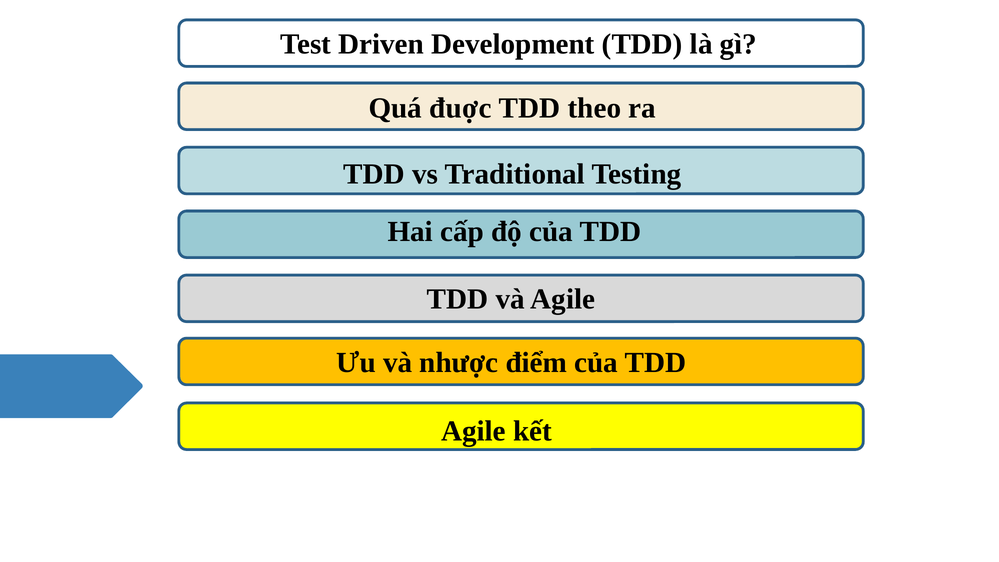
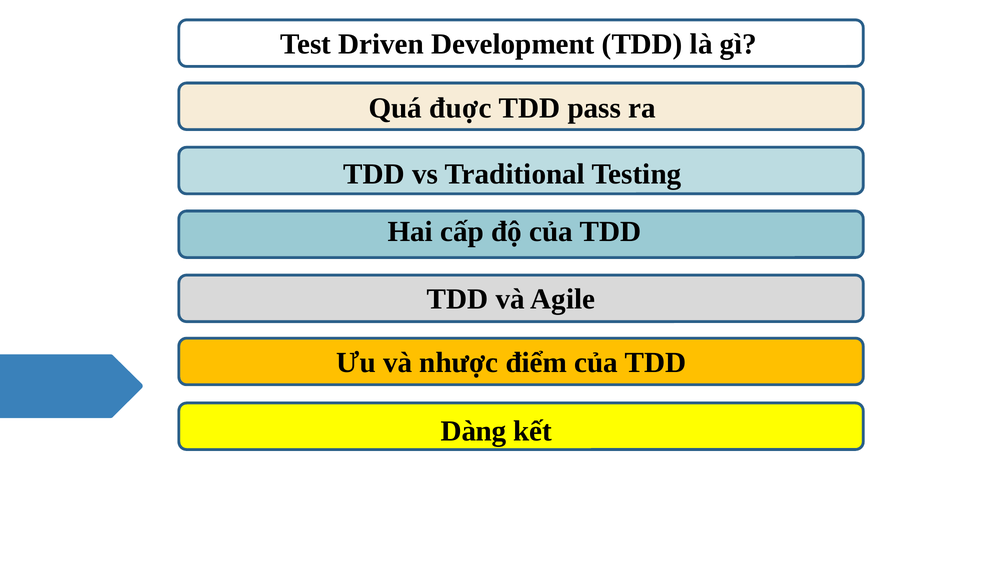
theo: theo -> pass (594, 108)
Agile: Agile -> Dàng (474, 431)
